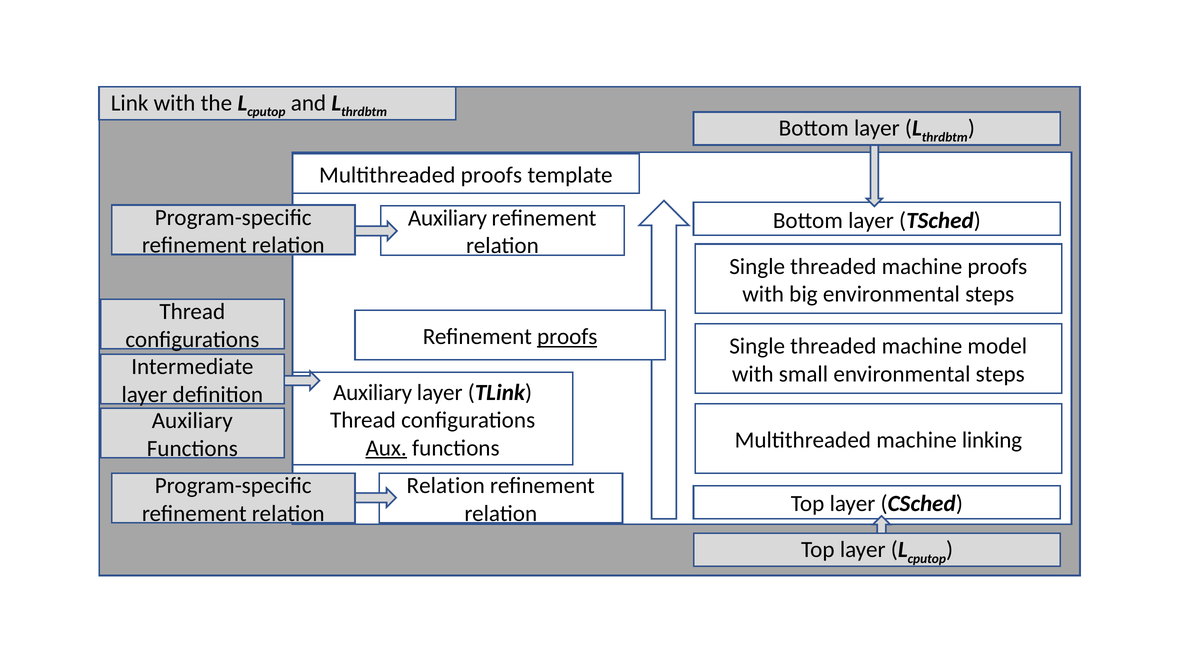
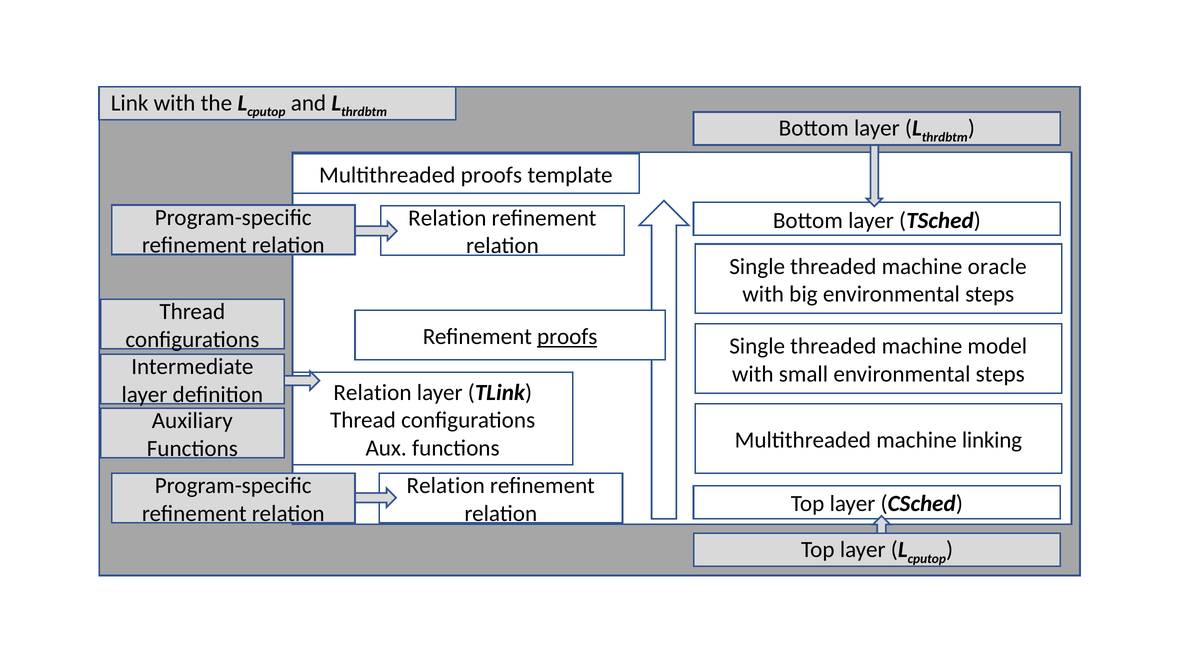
Auxiliary: Auxiliary -> Relation (447, 218)
machine proofs: proofs -> oracle (997, 266)
Auxiliary: Auxiliary -> Relation (372, 392)
Aux underline: present -> none (386, 448)
